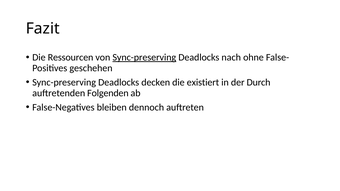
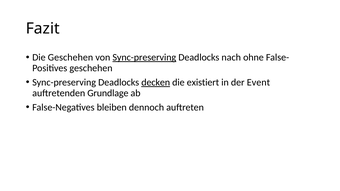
Die Ressourcen: Ressourcen -> Geschehen (70, 57)
decken underline: none -> present (156, 82)
Durch: Durch -> Event (258, 82)
Folgenden: Folgenden -> Grundlage (108, 93)
